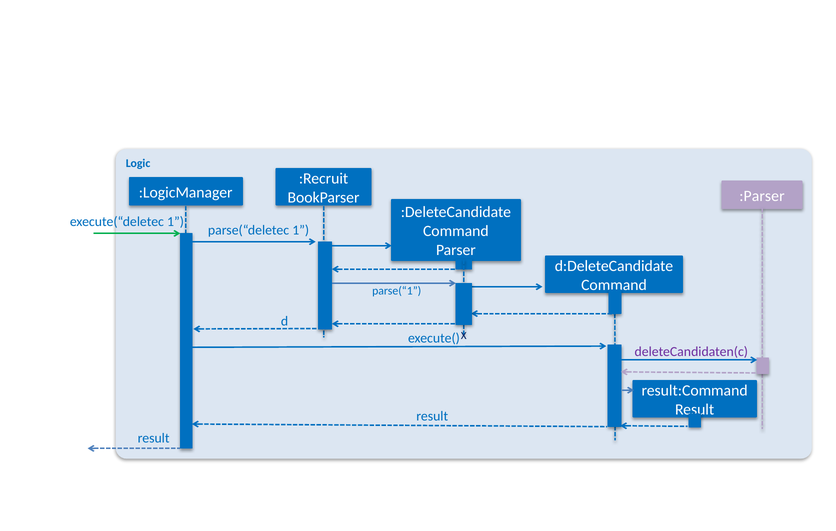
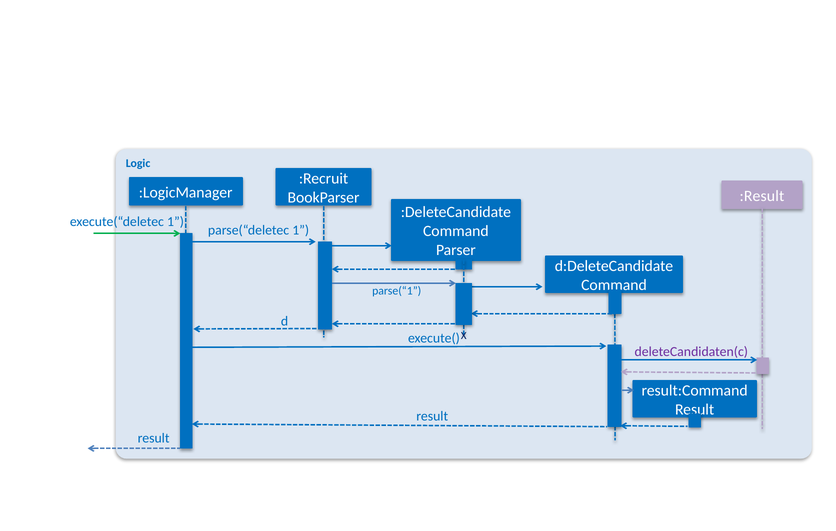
:Parser: :Parser -> :Result (762, 196)
